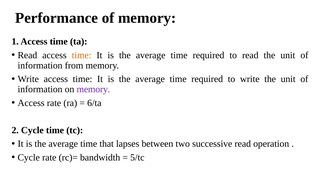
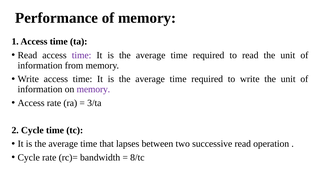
time colour: orange -> purple (82, 55)
6/ta: 6/ta -> 3/ta (94, 103)
5/tc: 5/tc -> 8/tc (137, 158)
